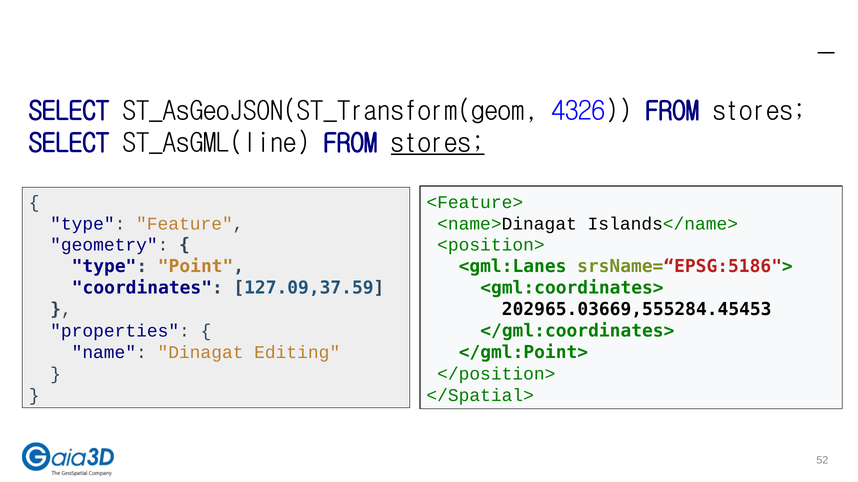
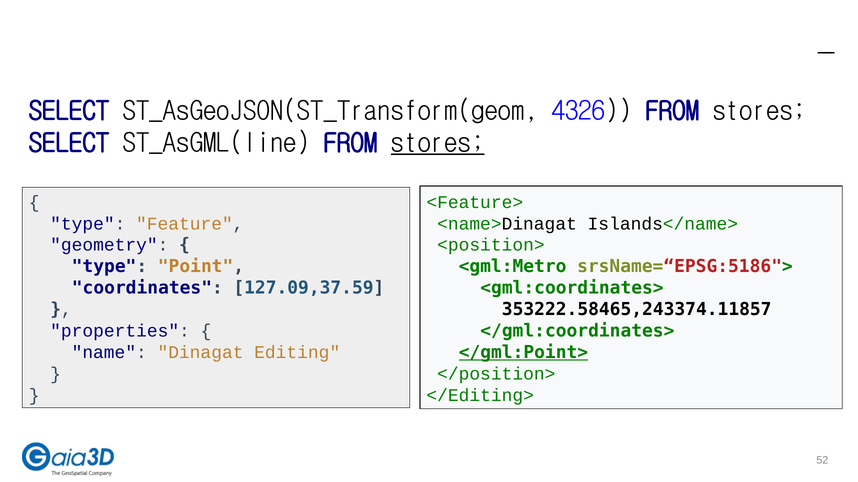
<gml:Lanes: <gml:Lanes -> <gml:Metro (513, 267)
202965.03669,555284.45453: 202965.03669,555284.45453 -> 353222.58465,243374.11857 (637, 310)
</gml:Point> underline: none -> present (523, 353)
</Spatial>: </Spatial> -> </Editing> (480, 396)
